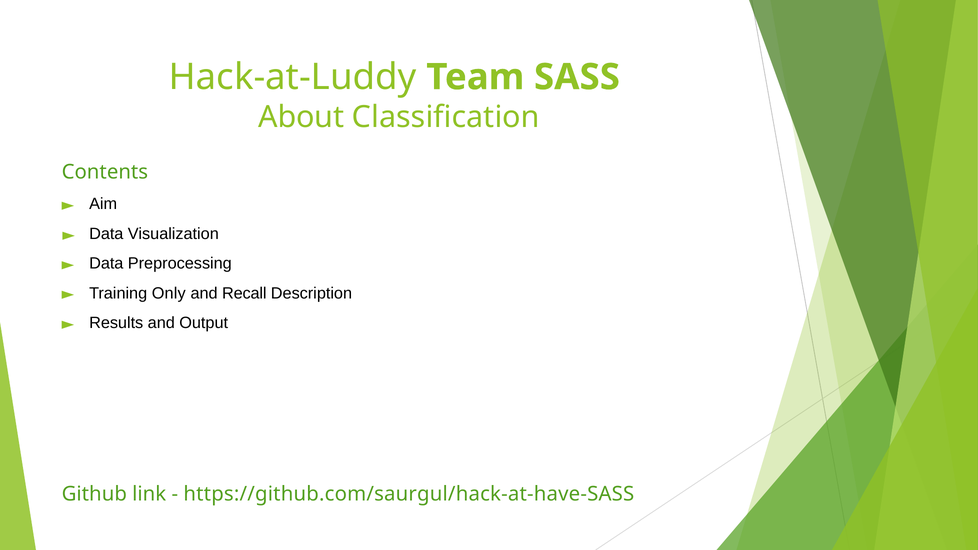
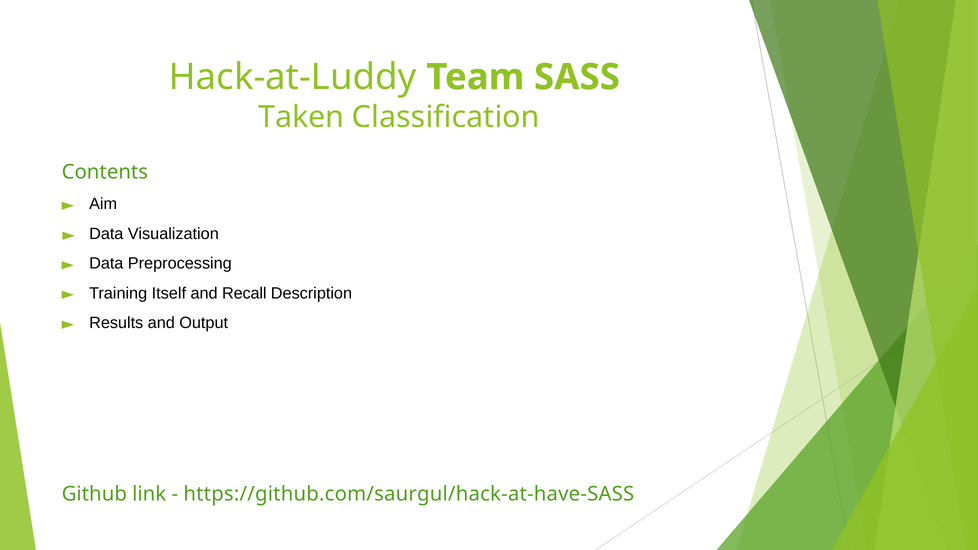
About: About -> Taken (301, 117)
Only: Only -> Itself (169, 293)
